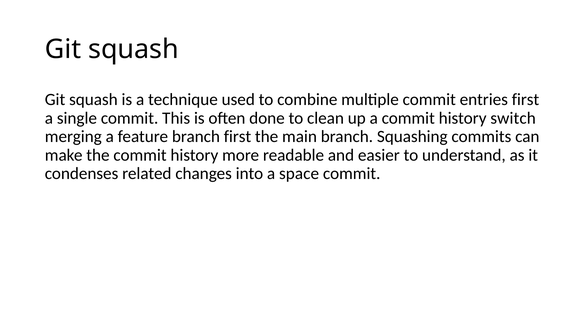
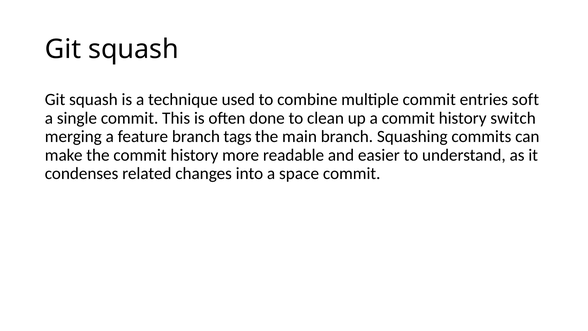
entries first: first -> soft (525, 99)
branch first: first -> tags (238, 136)
